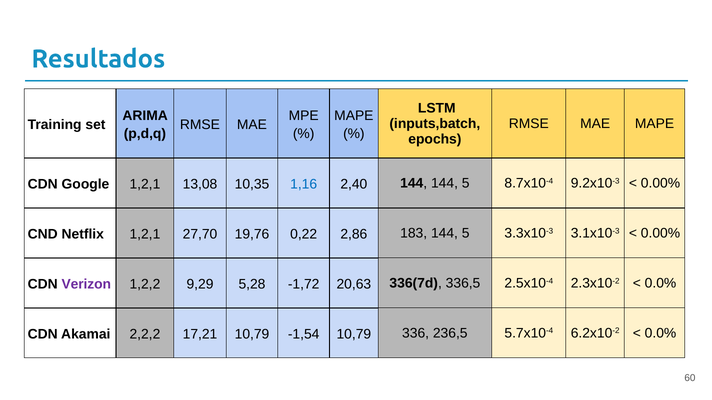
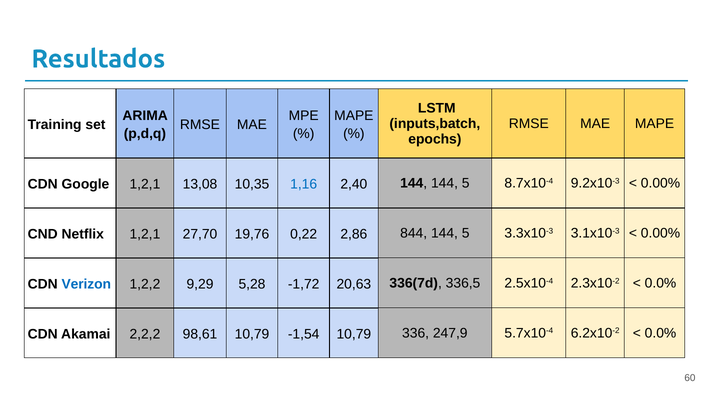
183: 183 -> 844 (414, 233)
Verizon colour: purple -> blue (86, 285)
17,21: 17,21 -> 98,61 (200, 335)
236,5: 236,5 -> 247,9 (450, 333)
